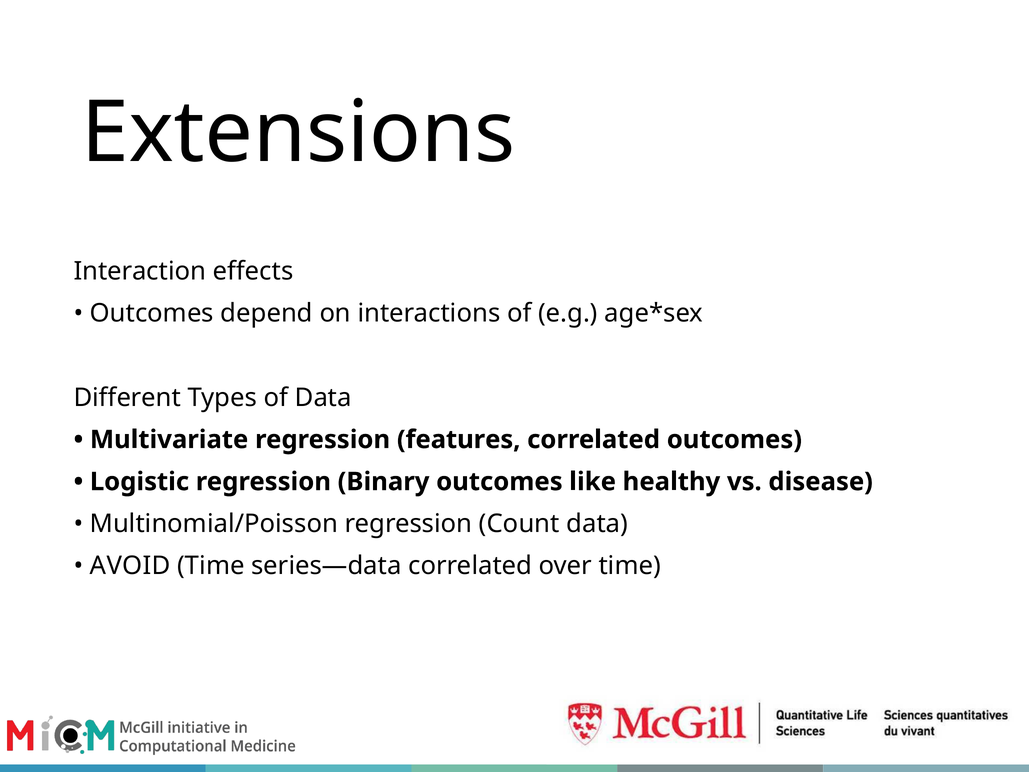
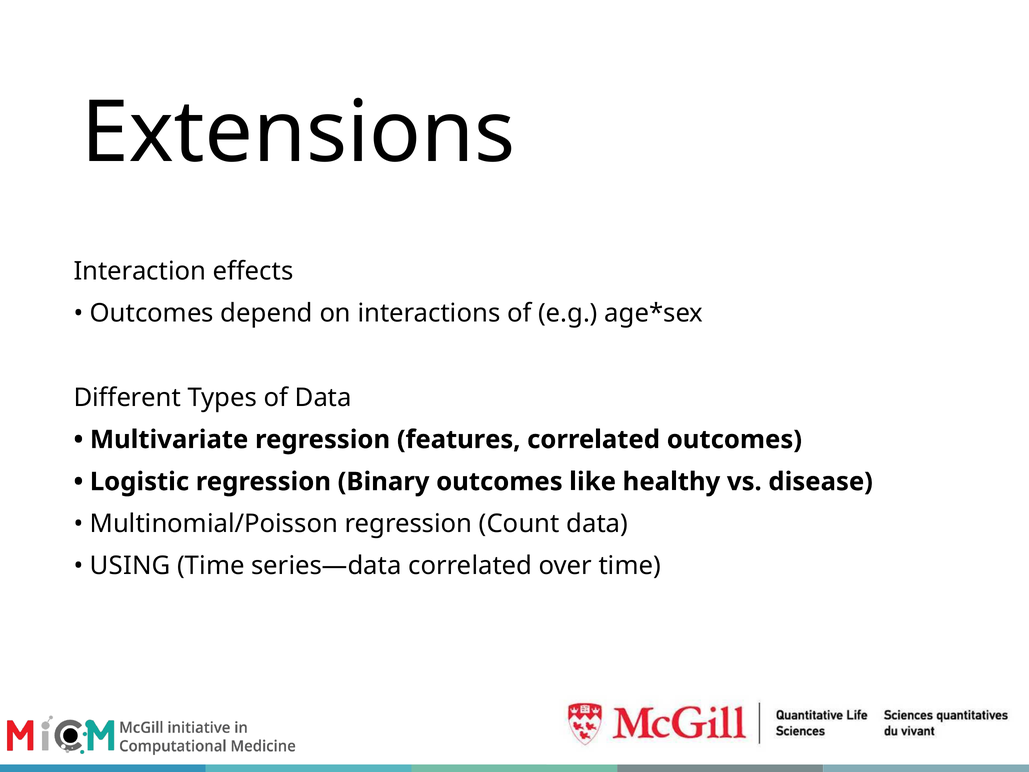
AVOID: AVOID -> USING (130, 566)
